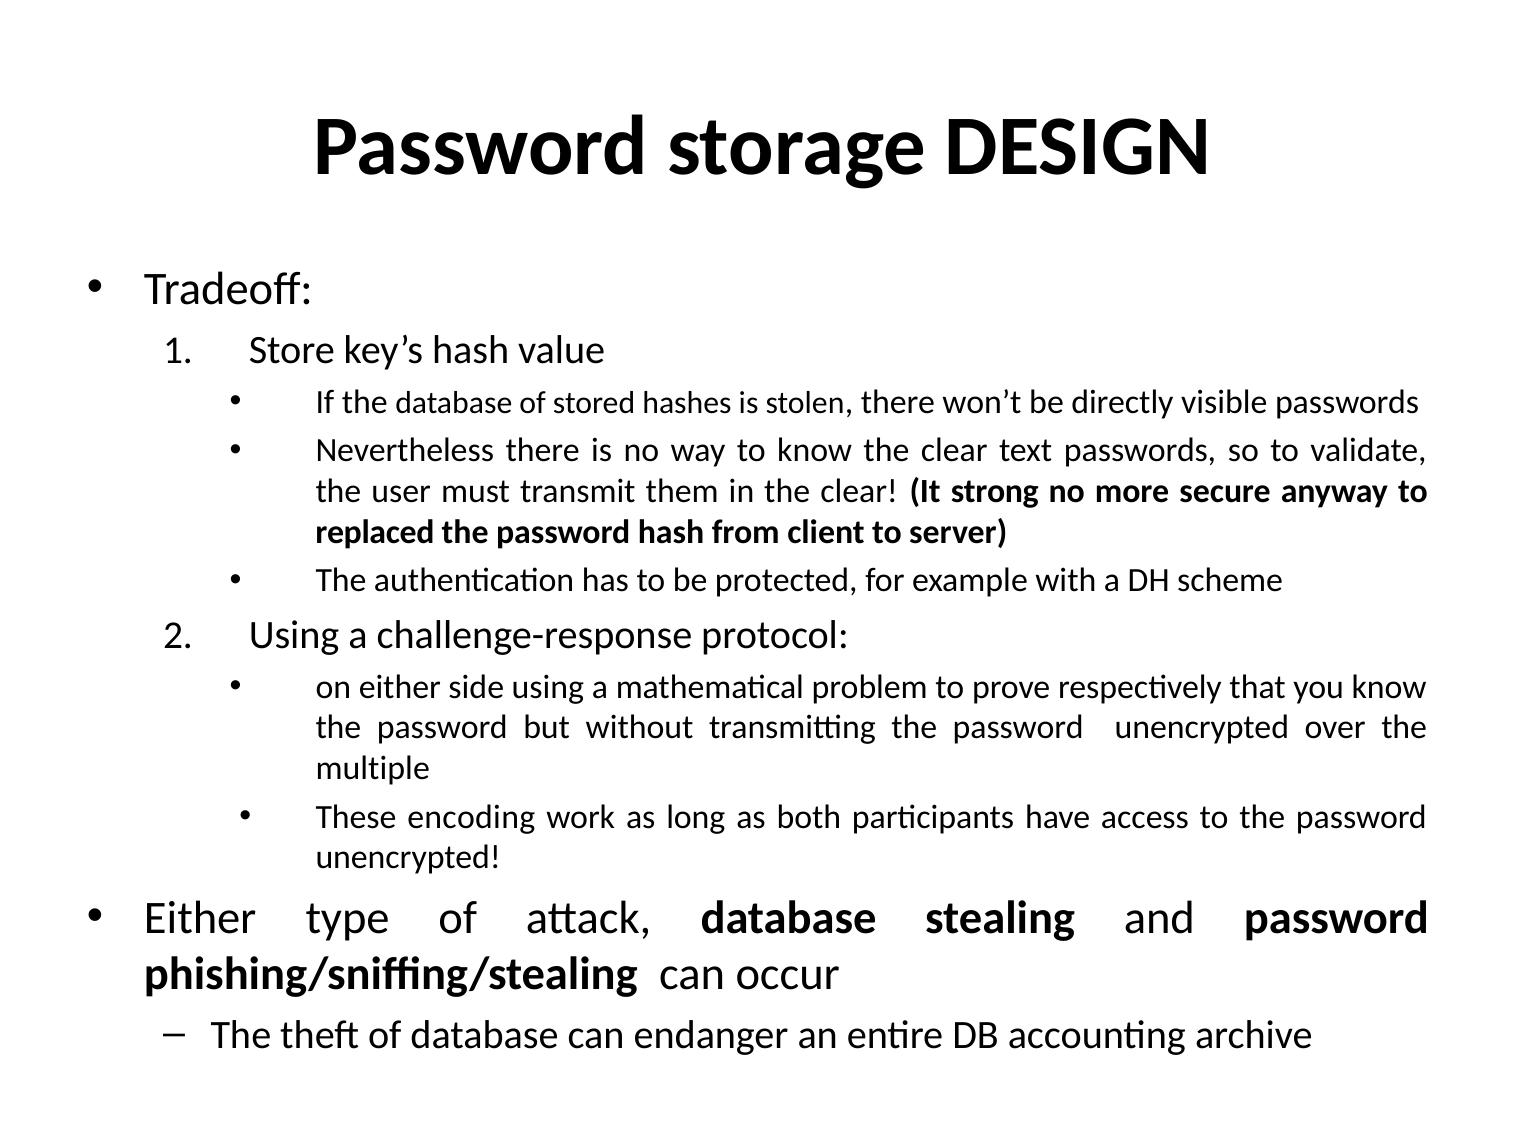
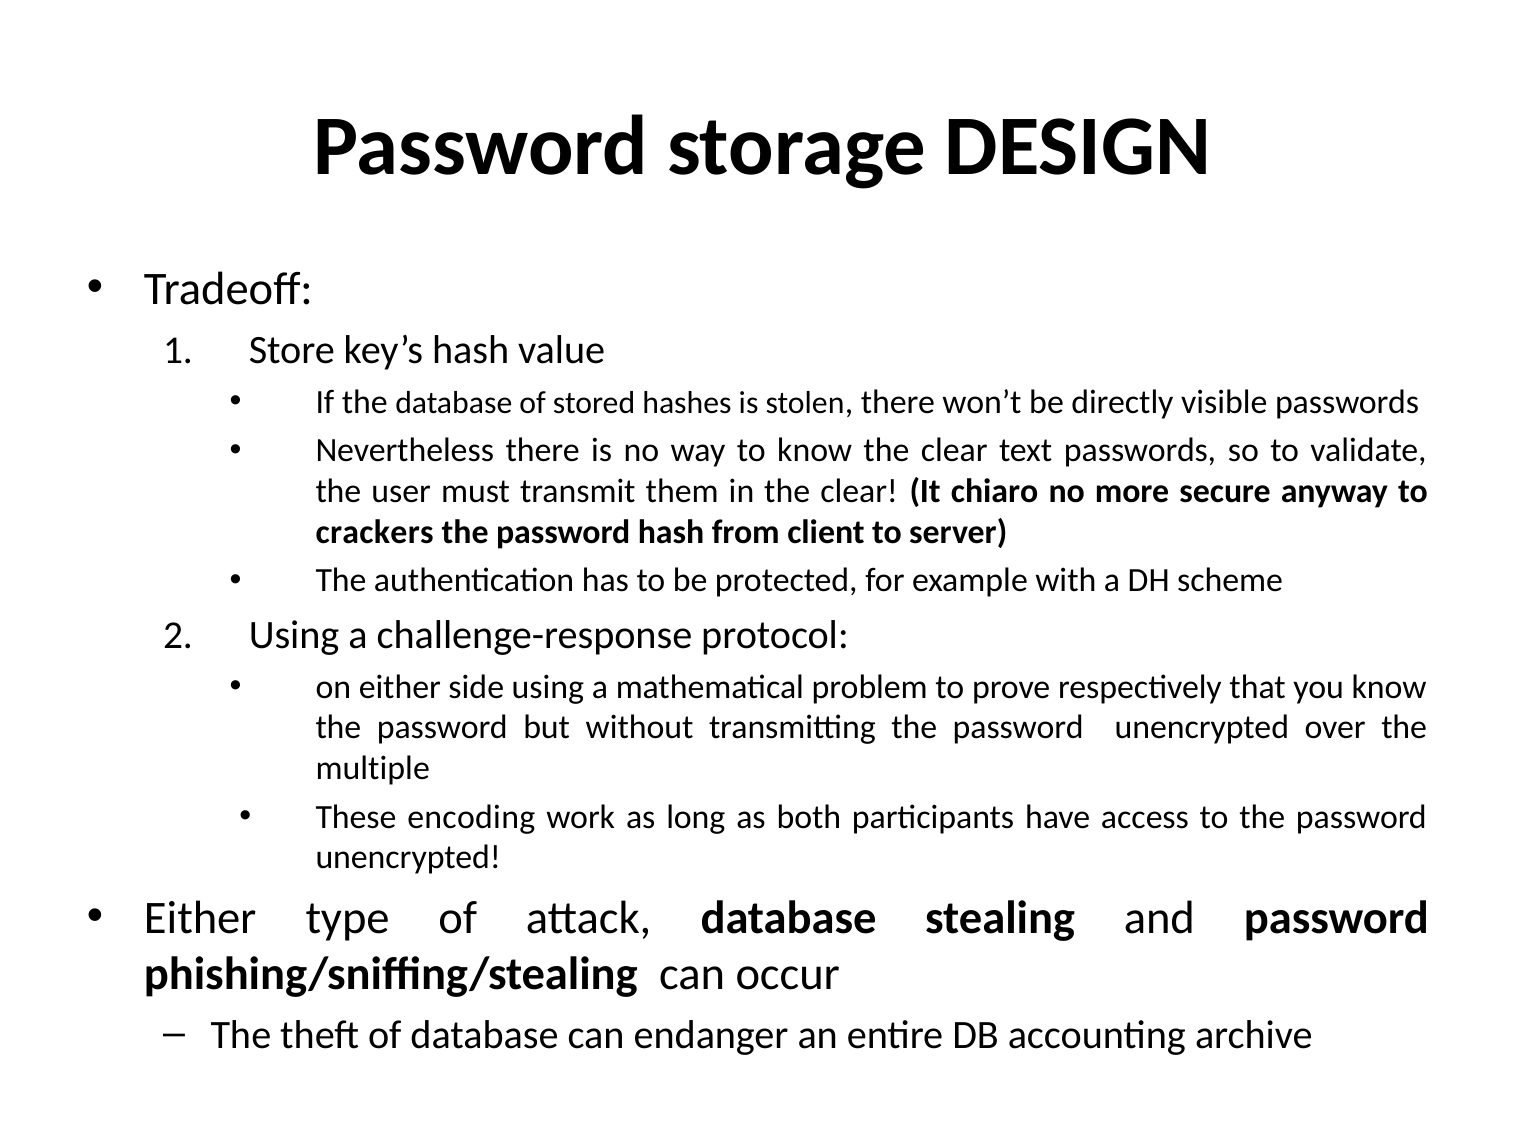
strong: strong -> chiaro (995, 491)
replaced: replaced -> crackers (375, 532)
